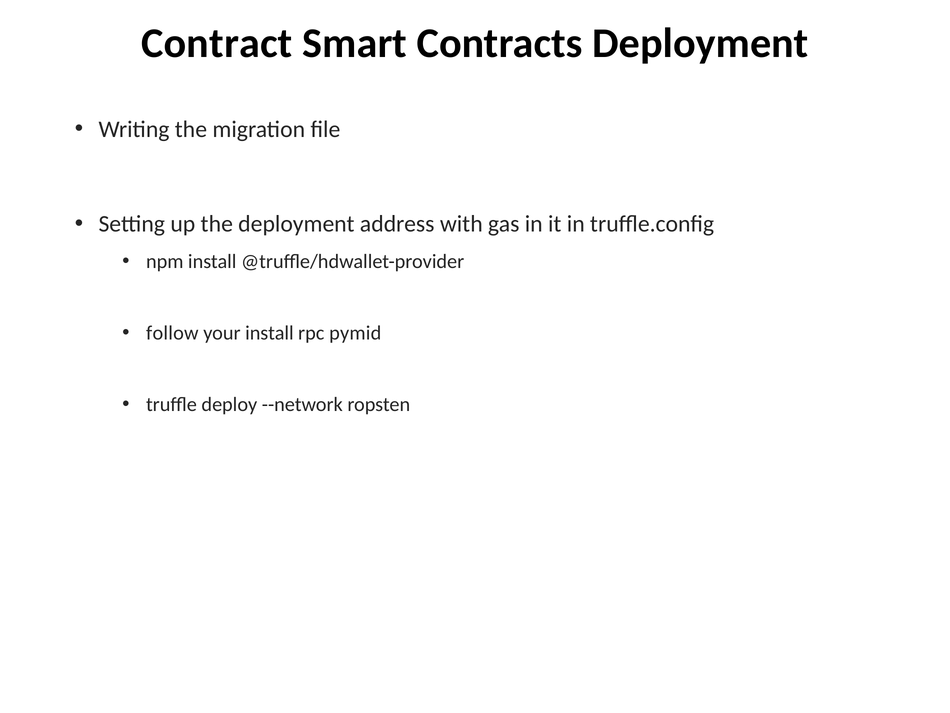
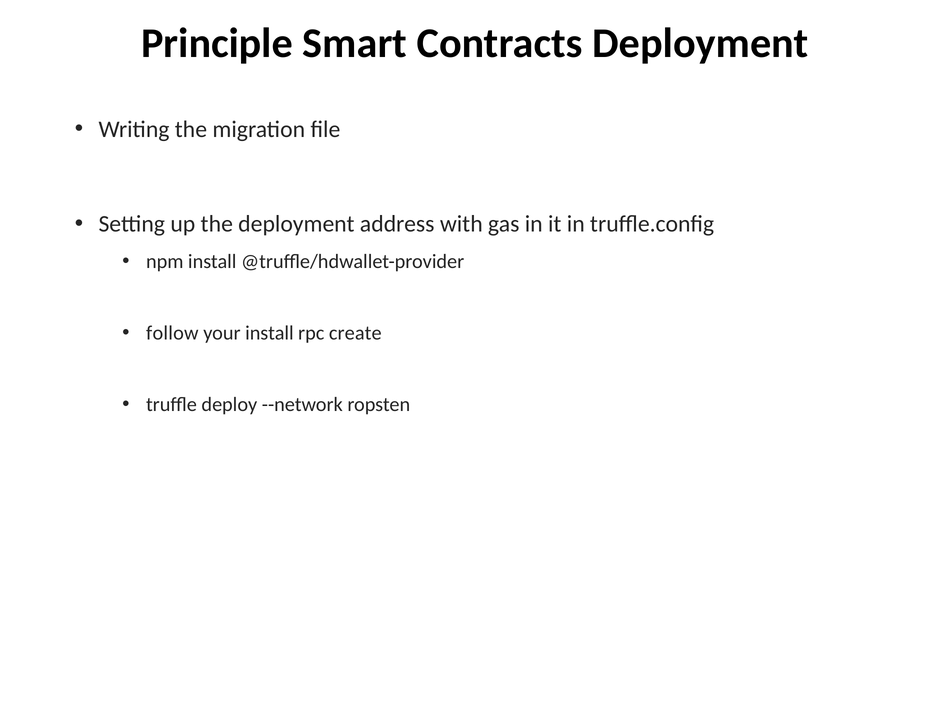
Contract: Contract -> Principle (217, 43)
pymid: pymid -> create (355, 333)
